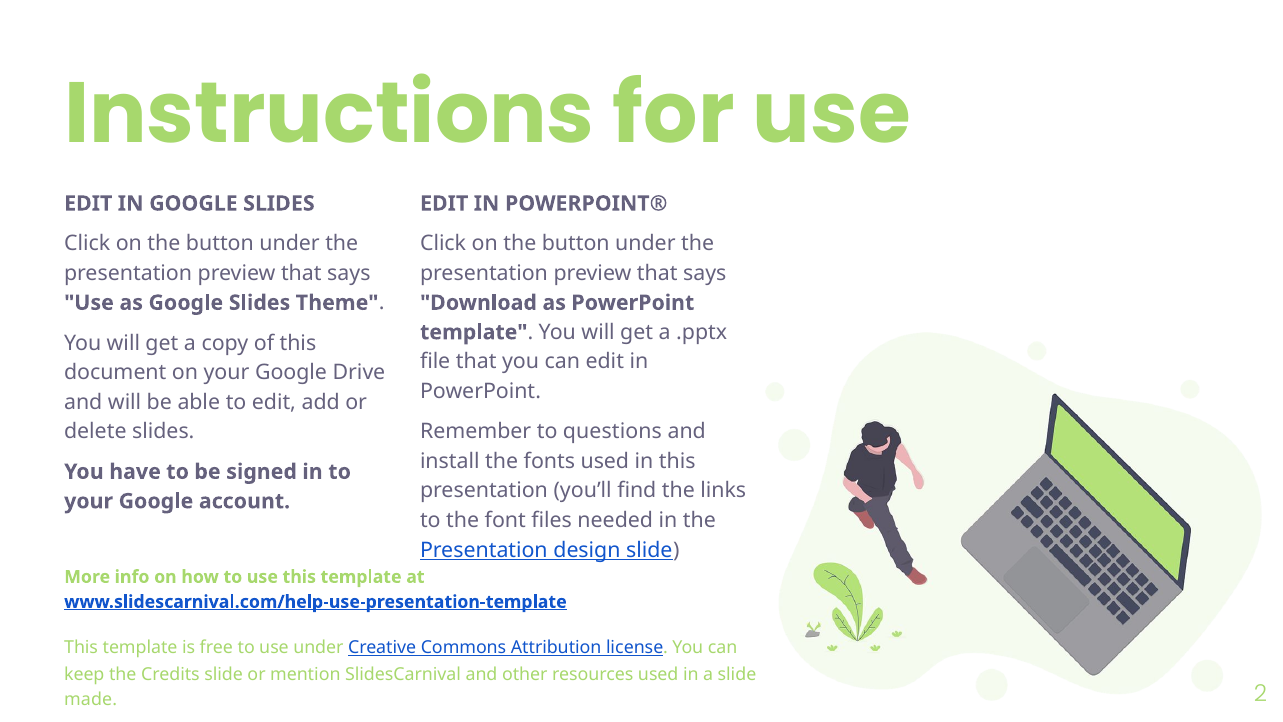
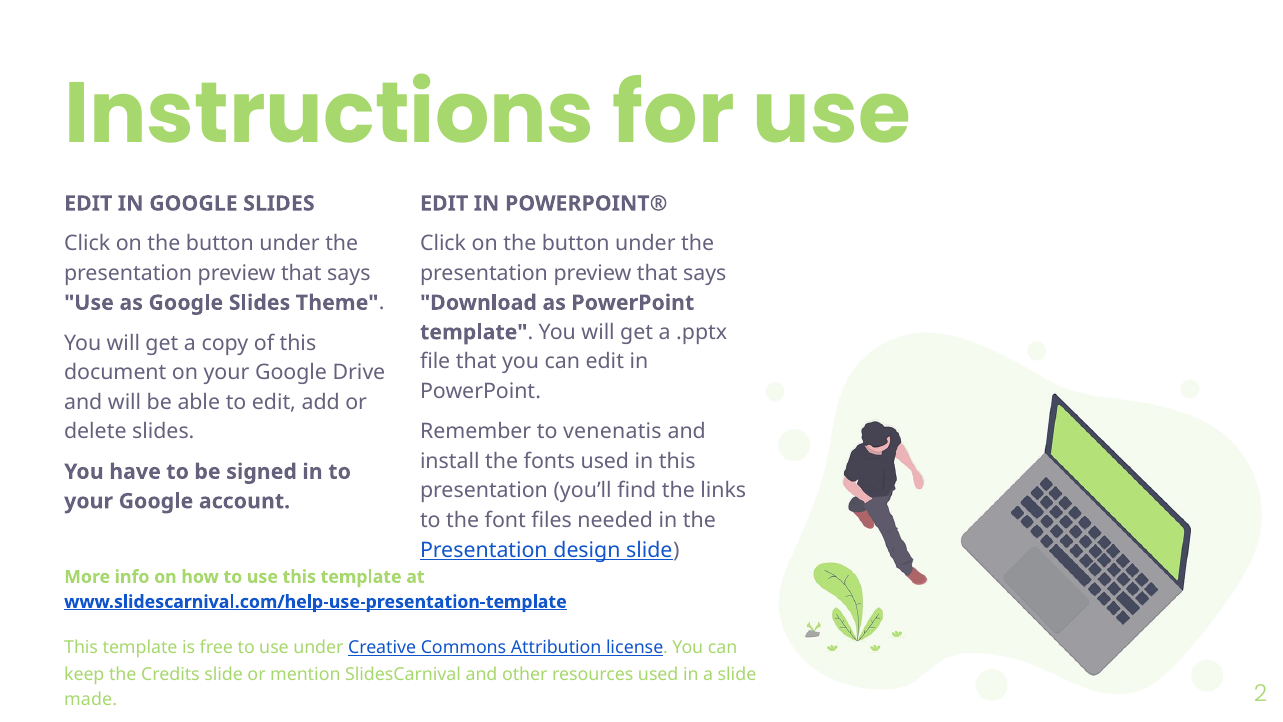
questions: questions -> venenatis (612, 431)
